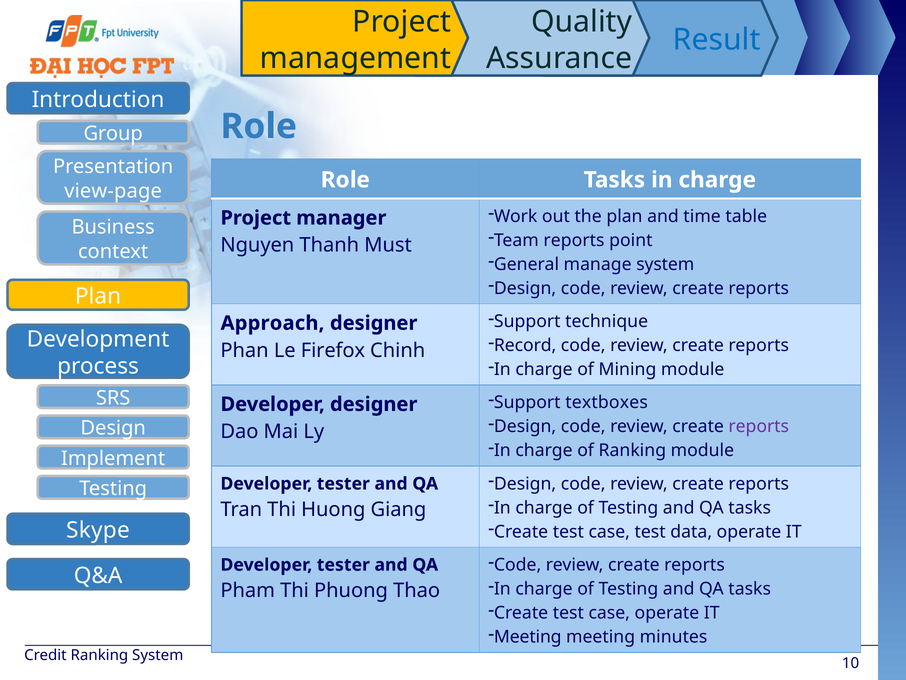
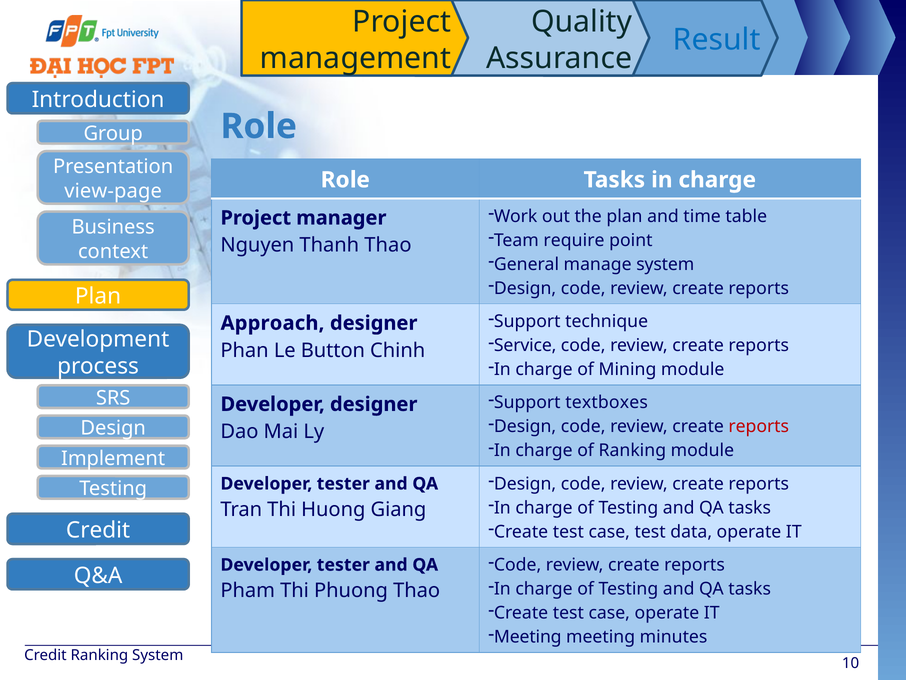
Team reports: reports -> require (574, 240)
Thanh Must: Must -> Thao (388, 245)
Record: Record -> Service (525, 345)
Firefox: Firefox -> Button (333, 350)
reports colour: purple -> red (759, 426)
Skype: Skype -> Credit (98, 530)
